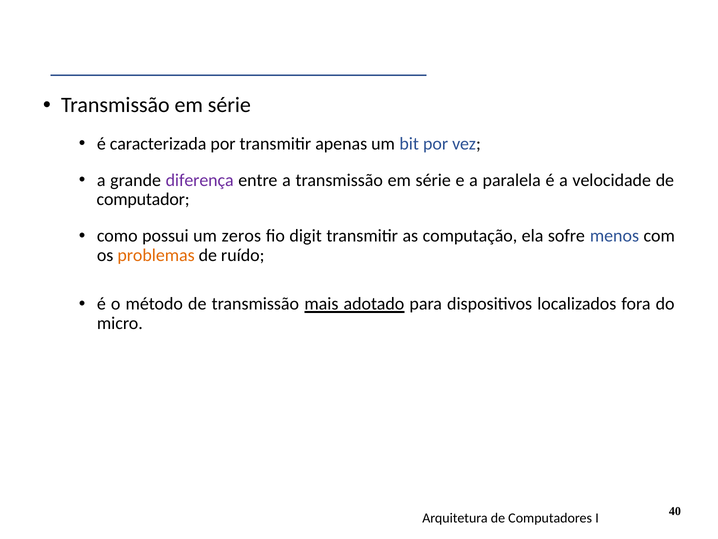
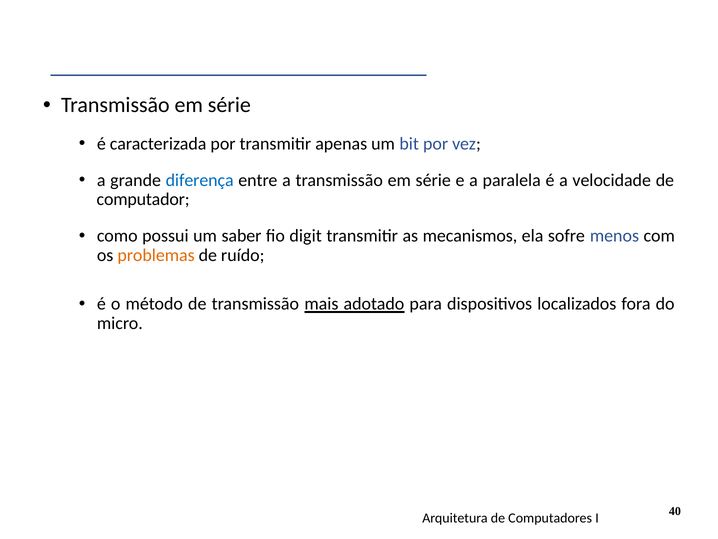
diferença colour: purple -> blue (200, 180)
zeros: zeros -> saber (241, 236)
computação: computação -> mecanismos (470, 236)
